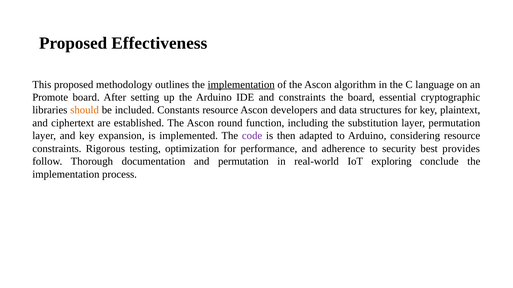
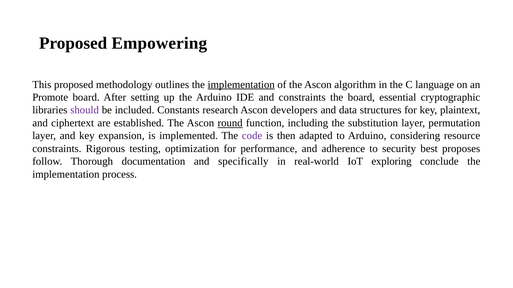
Effectiveness: Effectiveness -> Empowering (159, 43)
should colour: orange -> purple (85, 110)
Constants resource: resource -> research (220, 110)
round underline: none -> present (230, 123)
provides: provides -> proposes (461, 149)
and permutation: permutation -> specifically (243, 162)
